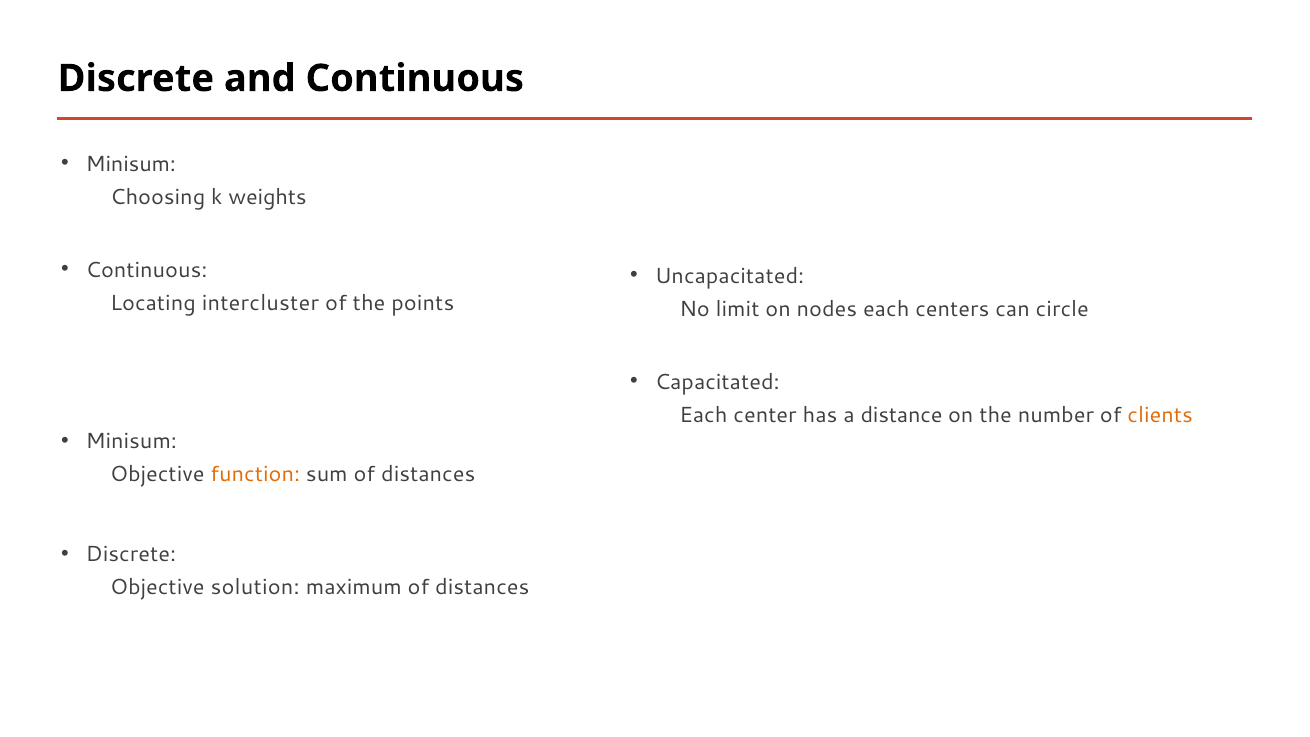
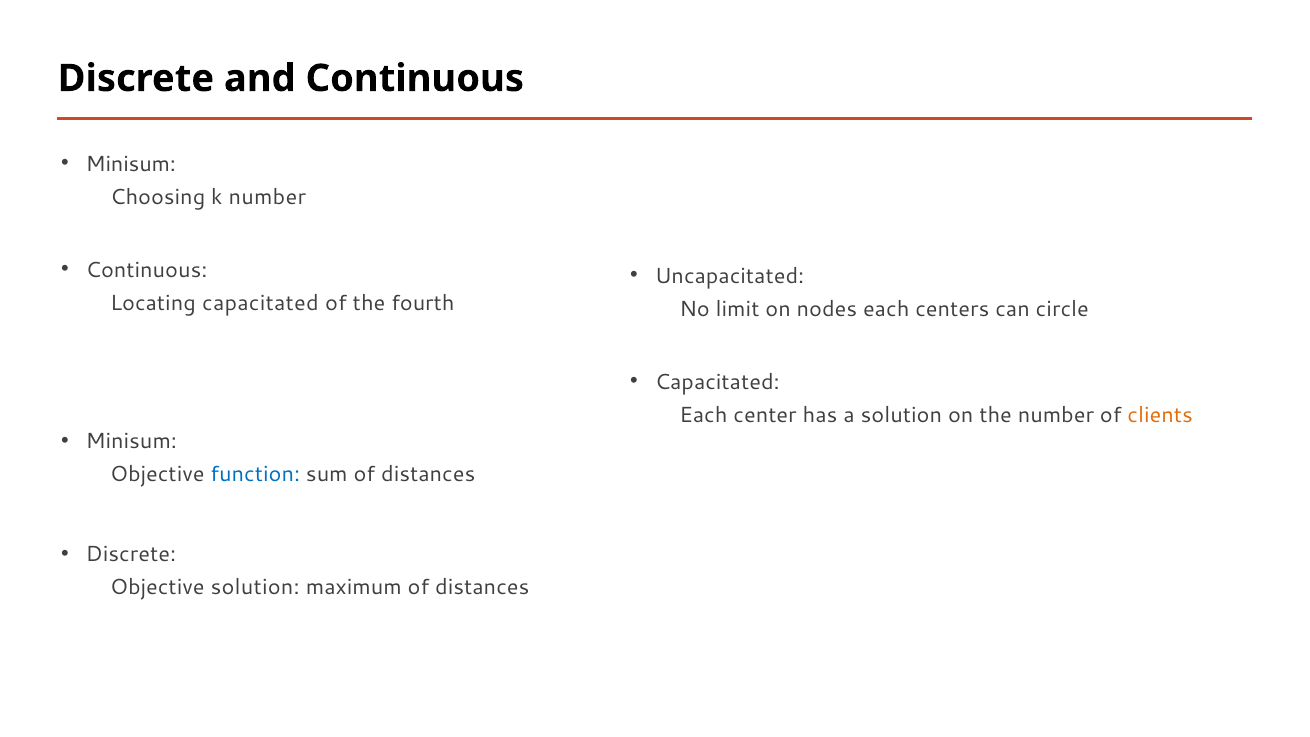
k weights: weights -> number (267, 197)
Locating intercluster: intercluster -> capacitated (260, 303)
points: points -> fourth (423, 303)
a distance: distance -> solution (901, 415)
function colour: orange -> blue (255, 475)
